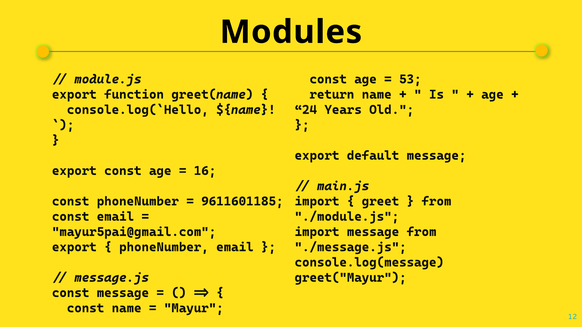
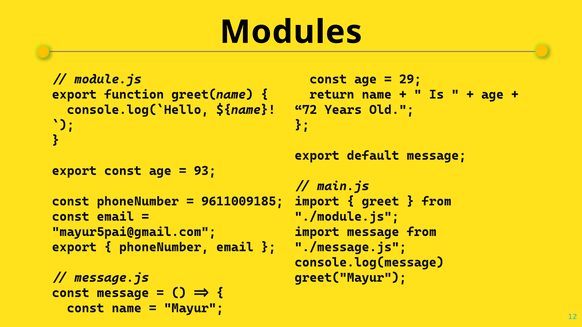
53: 53 -> 29 (410, 79)
24: 24 -> 72 (306, 110)
16: 16 -> 93 (205, 171)
9611601185: 9611601185 -> 9611009185 (242, 201)
